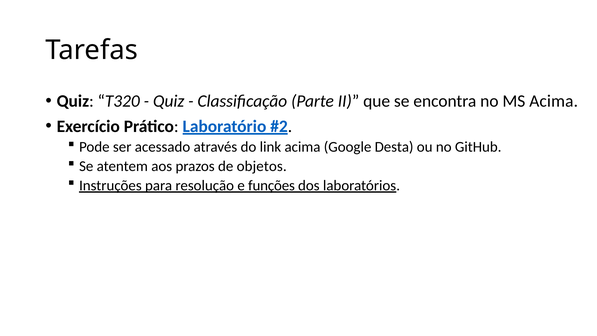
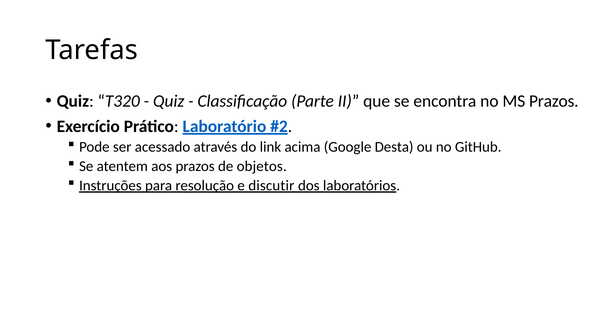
MS Acima: Acima -> Prazos (554, 101)
funções: funções -> discutir (271, 185)
